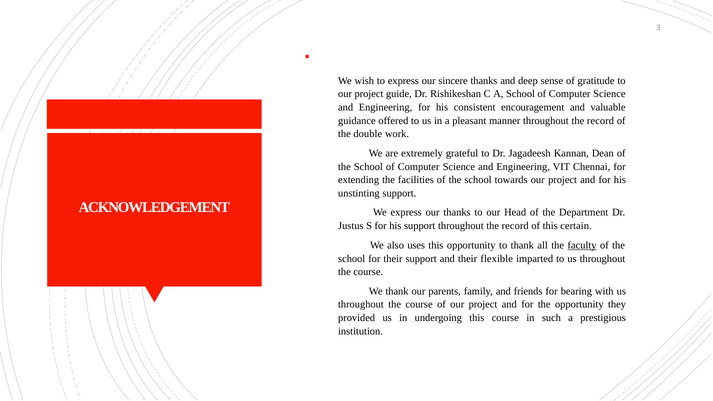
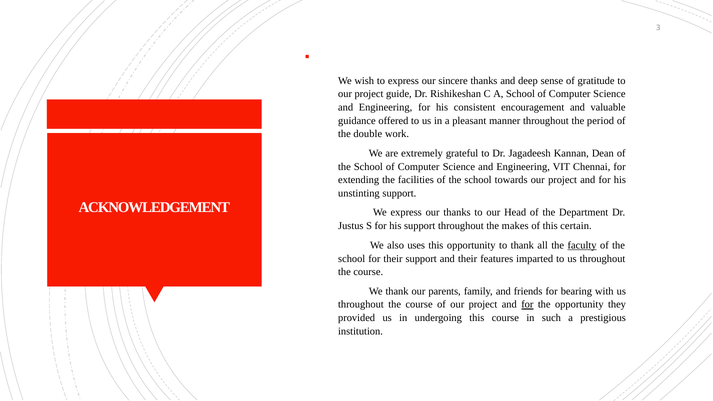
manner throughout the record: record -> period (601, 121)
support throughout the record: record -> makes (515, 226)
flexible: flexible -> features (497, 259)
for underline: none -> present (527, 305)
